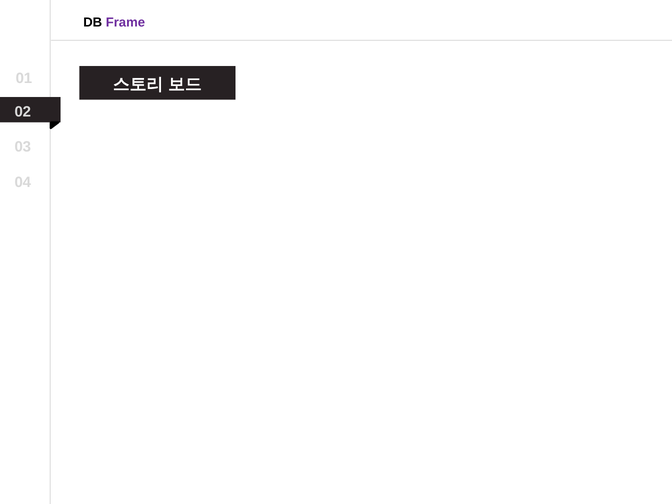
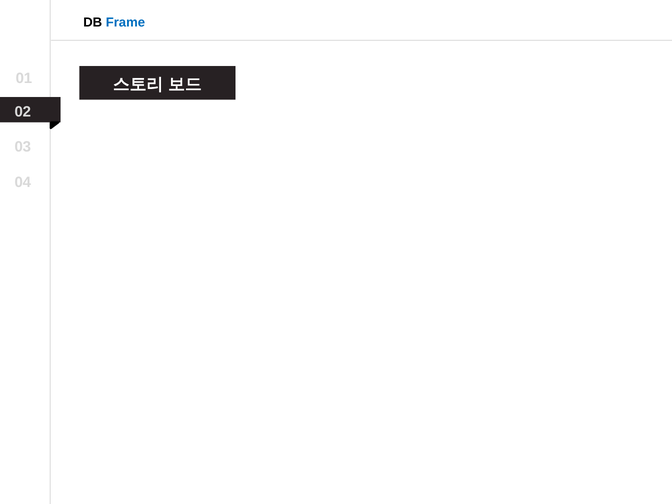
Frame colour: purple -> blue (125, 22)
